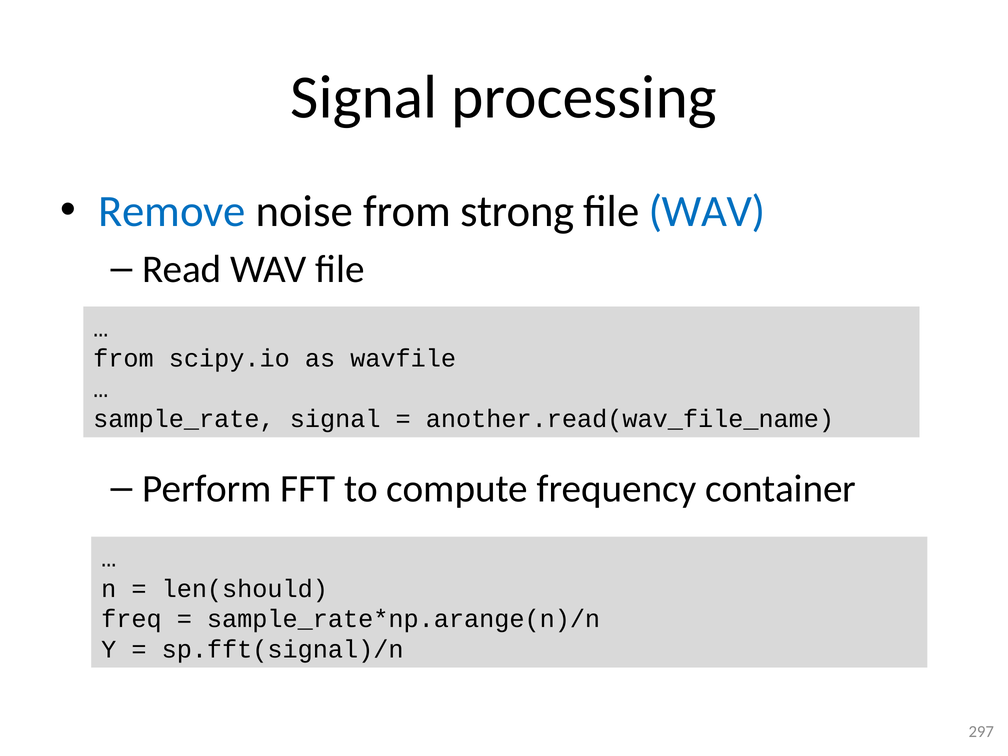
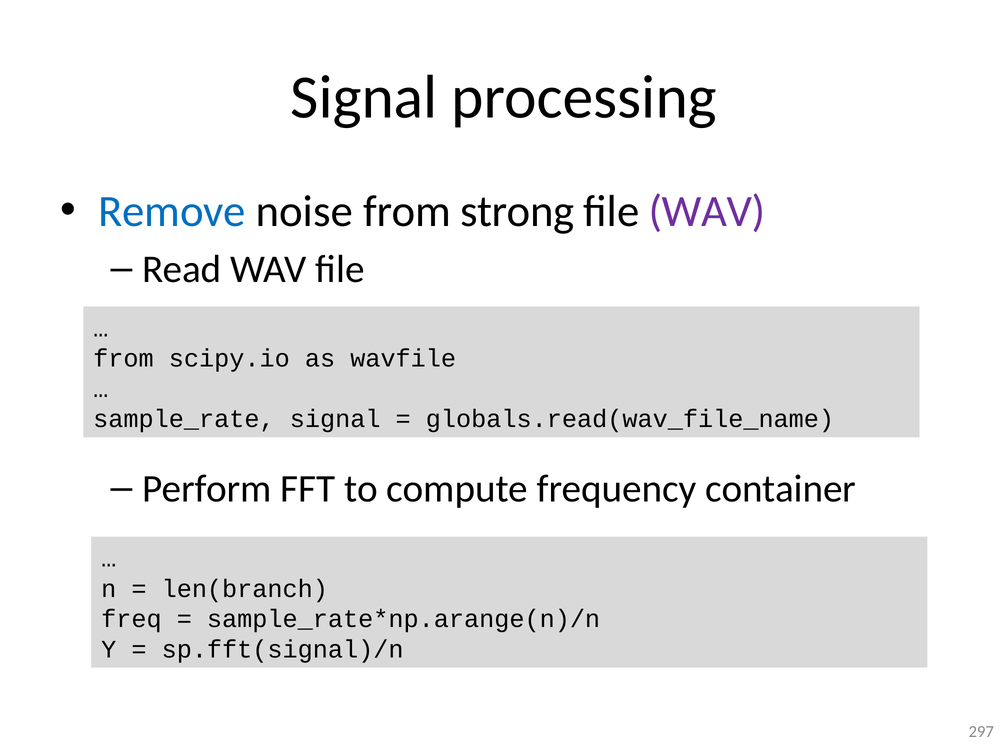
WAV colour: blue -> purple (707, 211)
another.read(wav_file_name: another.read(wav_file_name -> globals.read(wav_file_name (630, 419)
len(should: len(should -> len(branch (245, 589)
